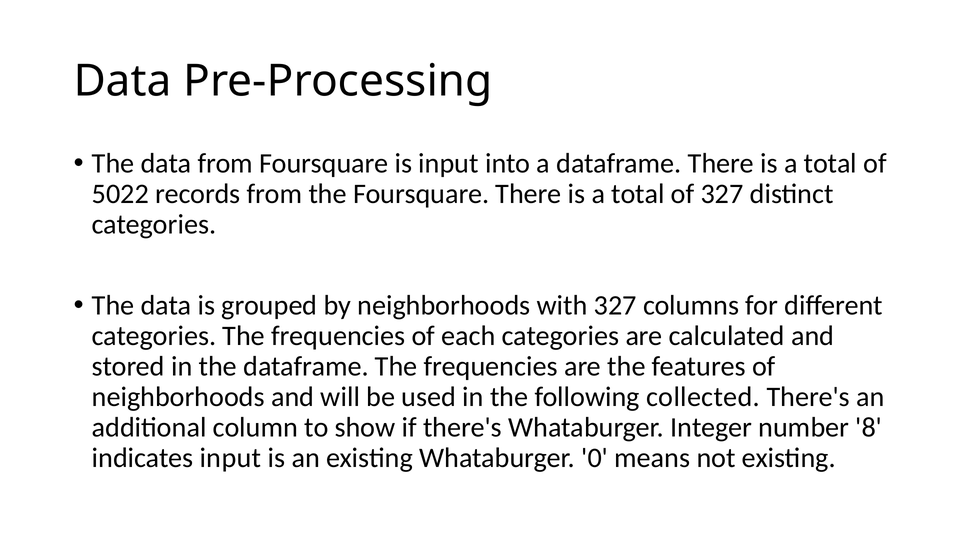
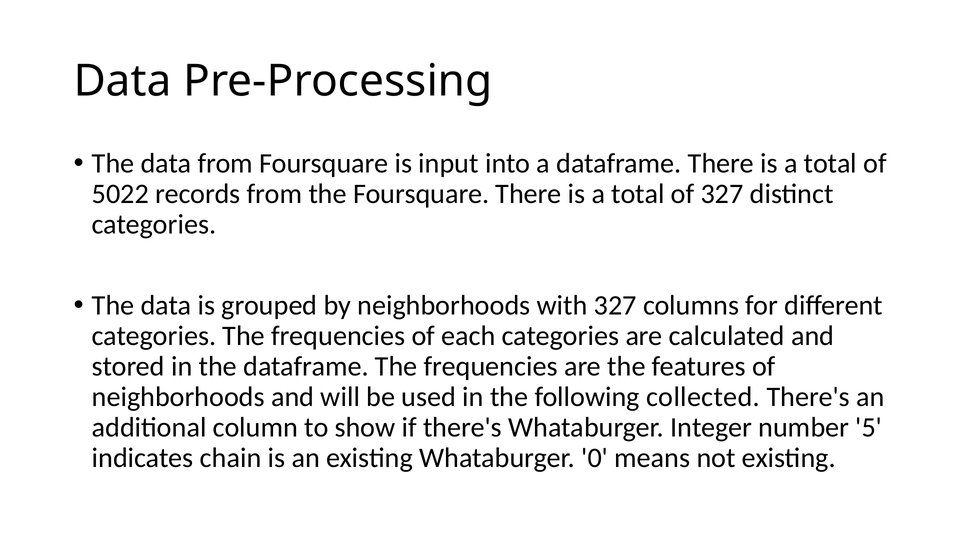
8: 8 -> 5 (869, 427)
indicates input: input -> chain (231, 458)
